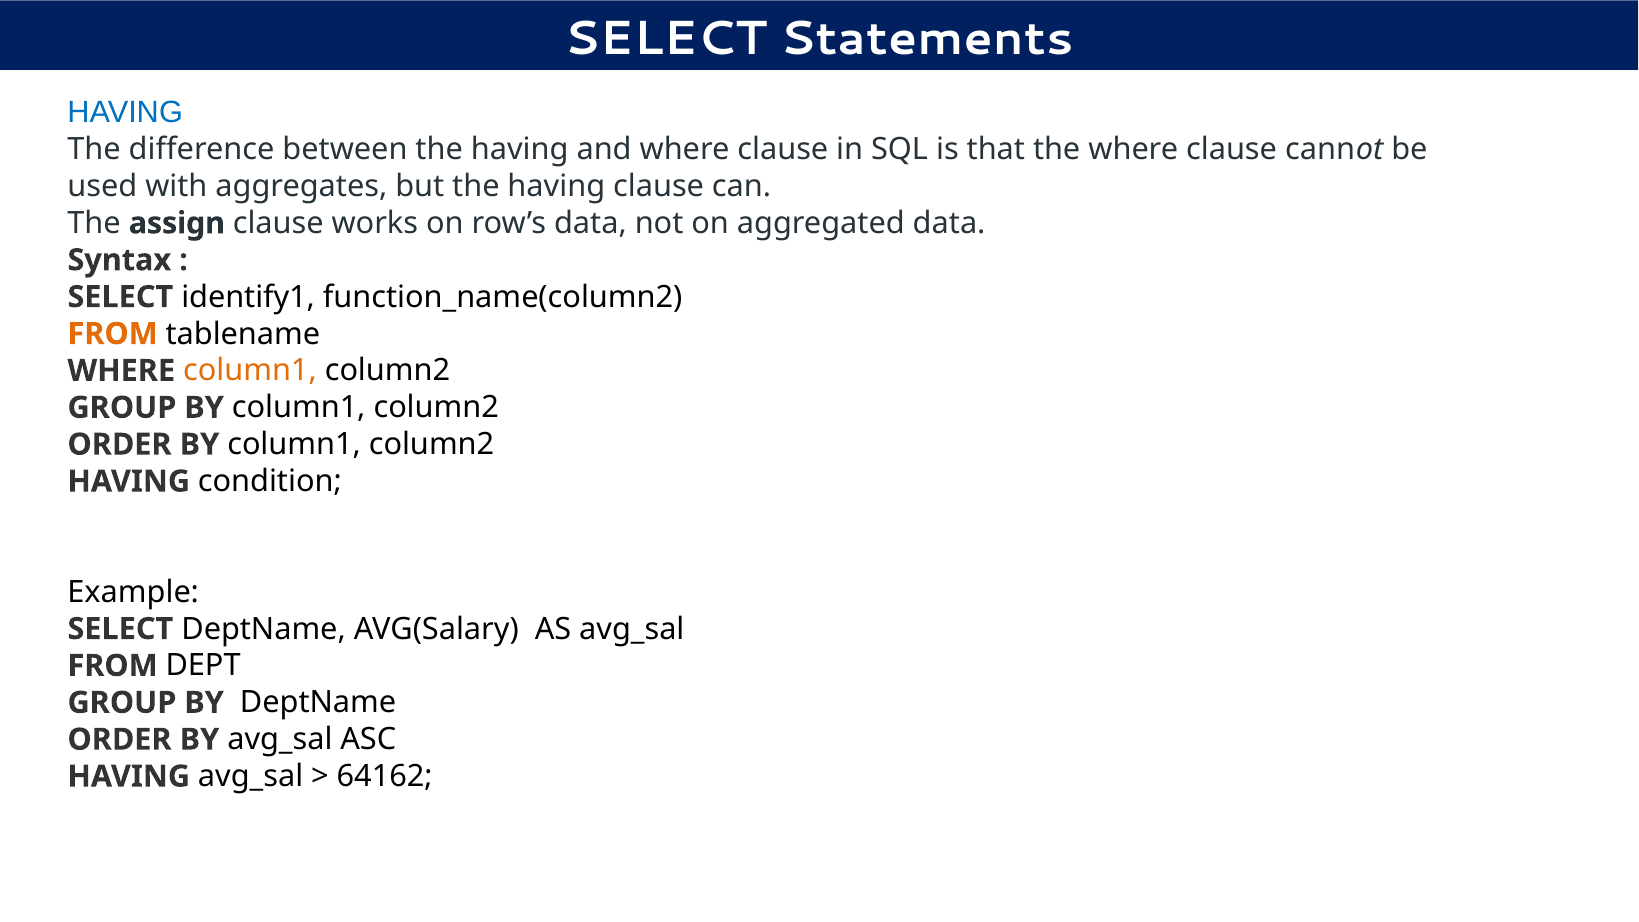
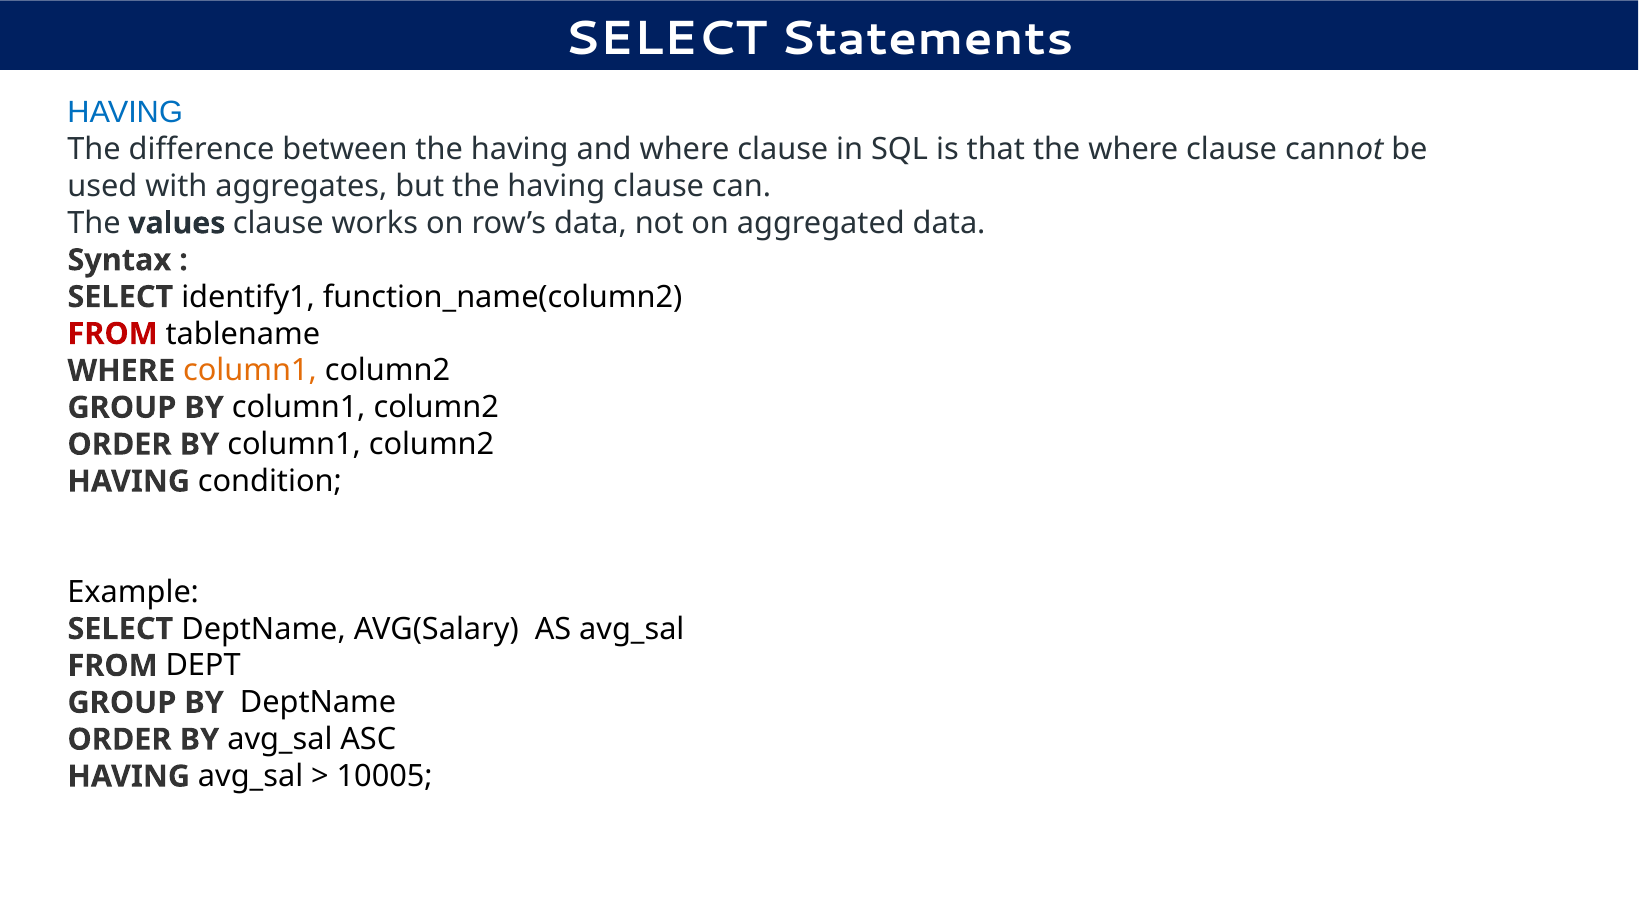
assign: assign -> values (177, 223)
FROM colour: orange -> red (113, 334)
64162: 64162 -> 10005 (385, 776)
